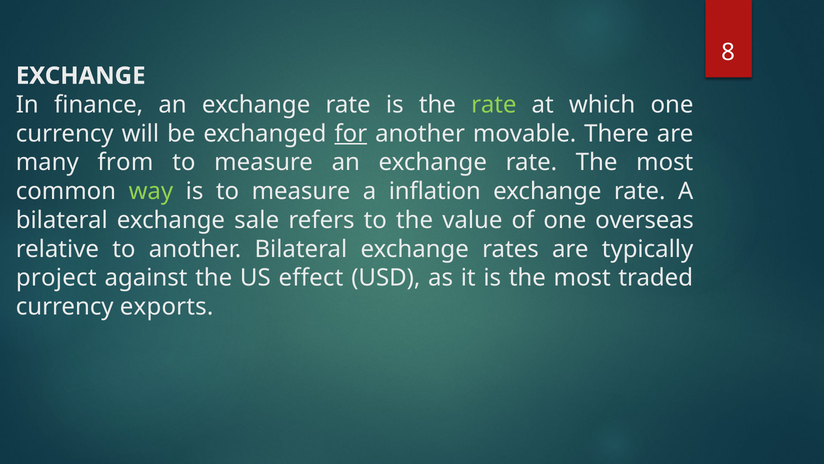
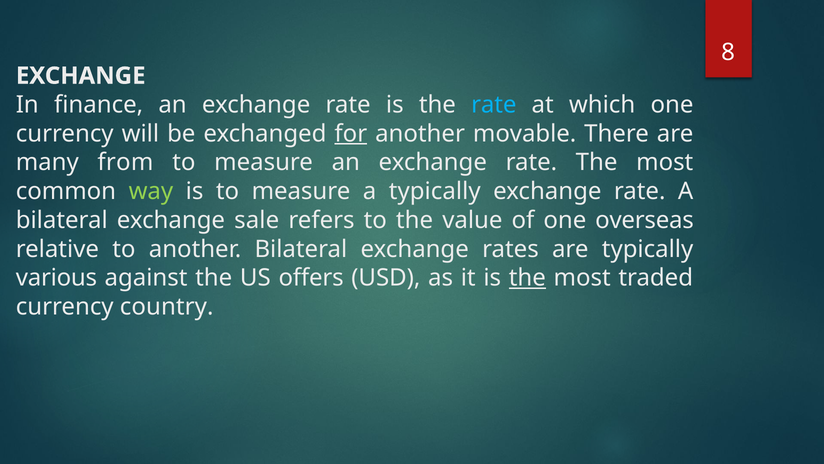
rate colour: light green -> light blue (494, 105)
a inflation: inflation -> typically (435, 191)
project: project -> various (56, 278)
effect: effect -> offers (311, 278)
the underline: none -> present (527, 278)
exports: exports -> country (167, 307)
